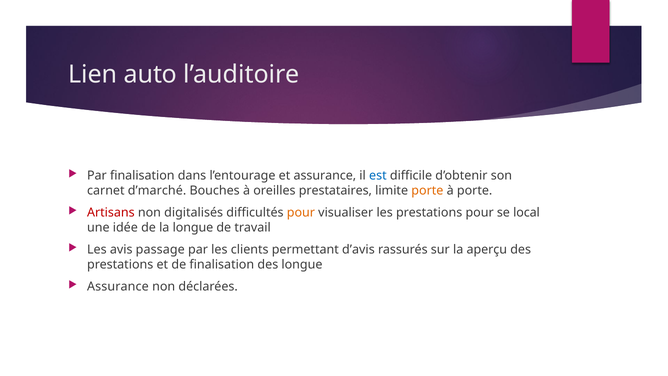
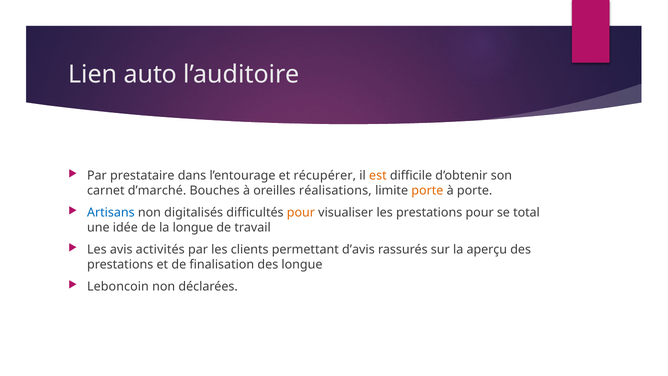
Par finalisation: finalisation -> prestataire (142, 176)
et assurance: assurance -> récupérer (325, 176)
est colour: blue -> orange (378, 176)
prestataires: prestataires -> réalisations (335, 191)
Artisans colour: red -> blue (111, 213)
local: local -> total (526, 213)
passage: passage -> activités (160, 250)
Assurance: Assurance -> Leboncoin (118, 287)
